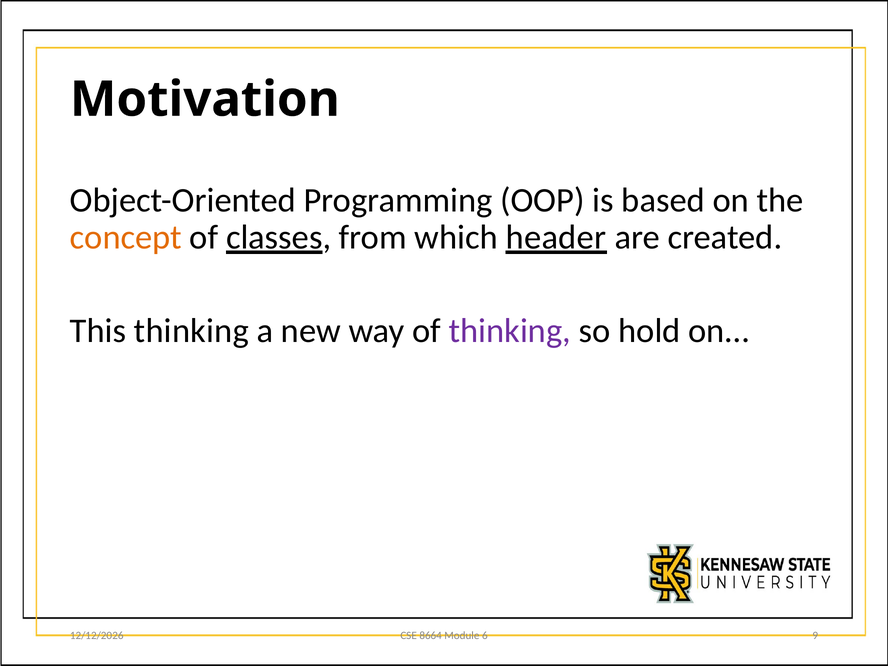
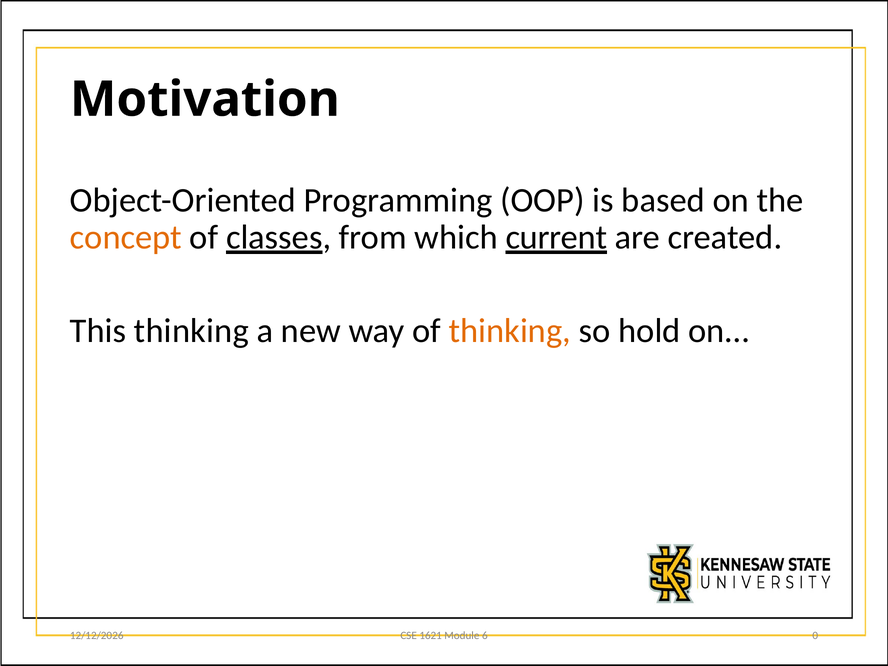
header: header -> current (556, 237)
thinking colour: purple -> orange (510, 331)
8664: 8664 -> 1621 (431, 636)
9: 9 -> 0 (815, 636)
